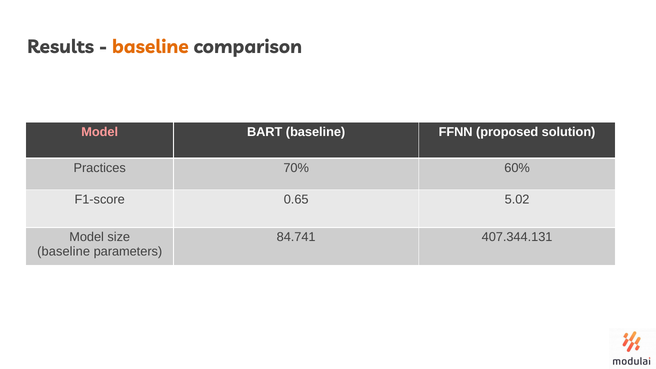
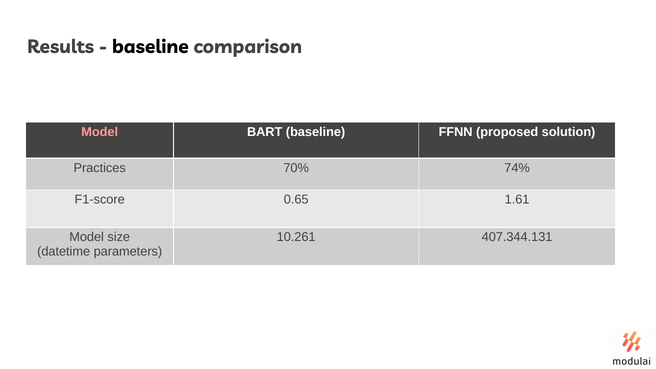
baseline colour: orange -> black (150, 47)
60%: 60% -> 74% (517, 168)
5.02: 5.02 -> 1.61 (517, 200)
84.741: 84.741 -> 10.261 (296, 237)
baseline: baseline -> datetime (64, 251)
